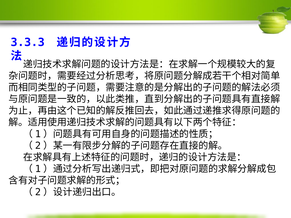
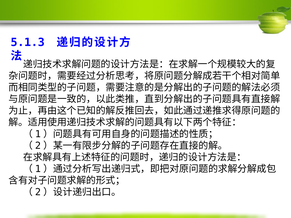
3.3.3: 3.3.3 -> 5.1.3 (28, 43)
